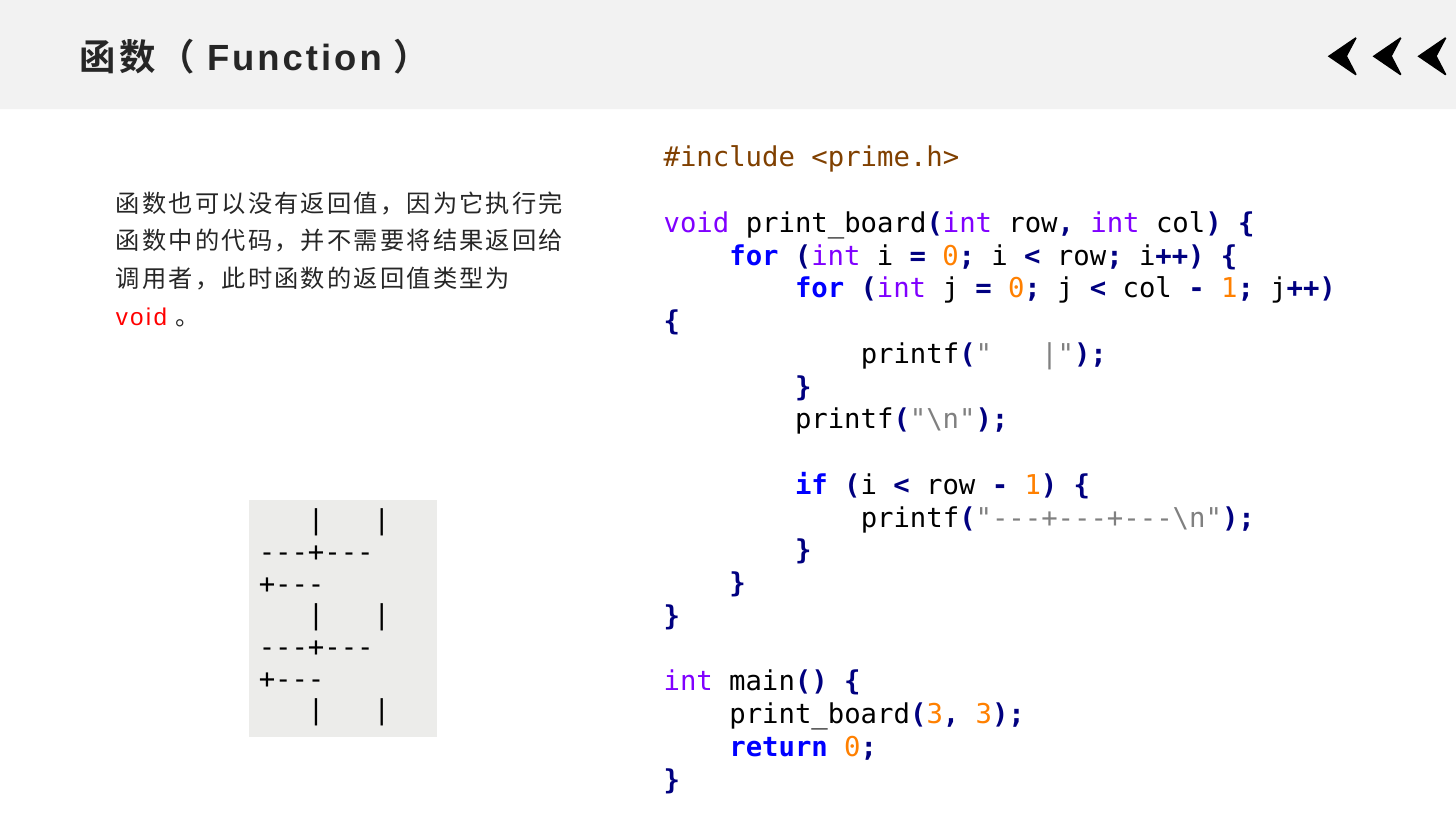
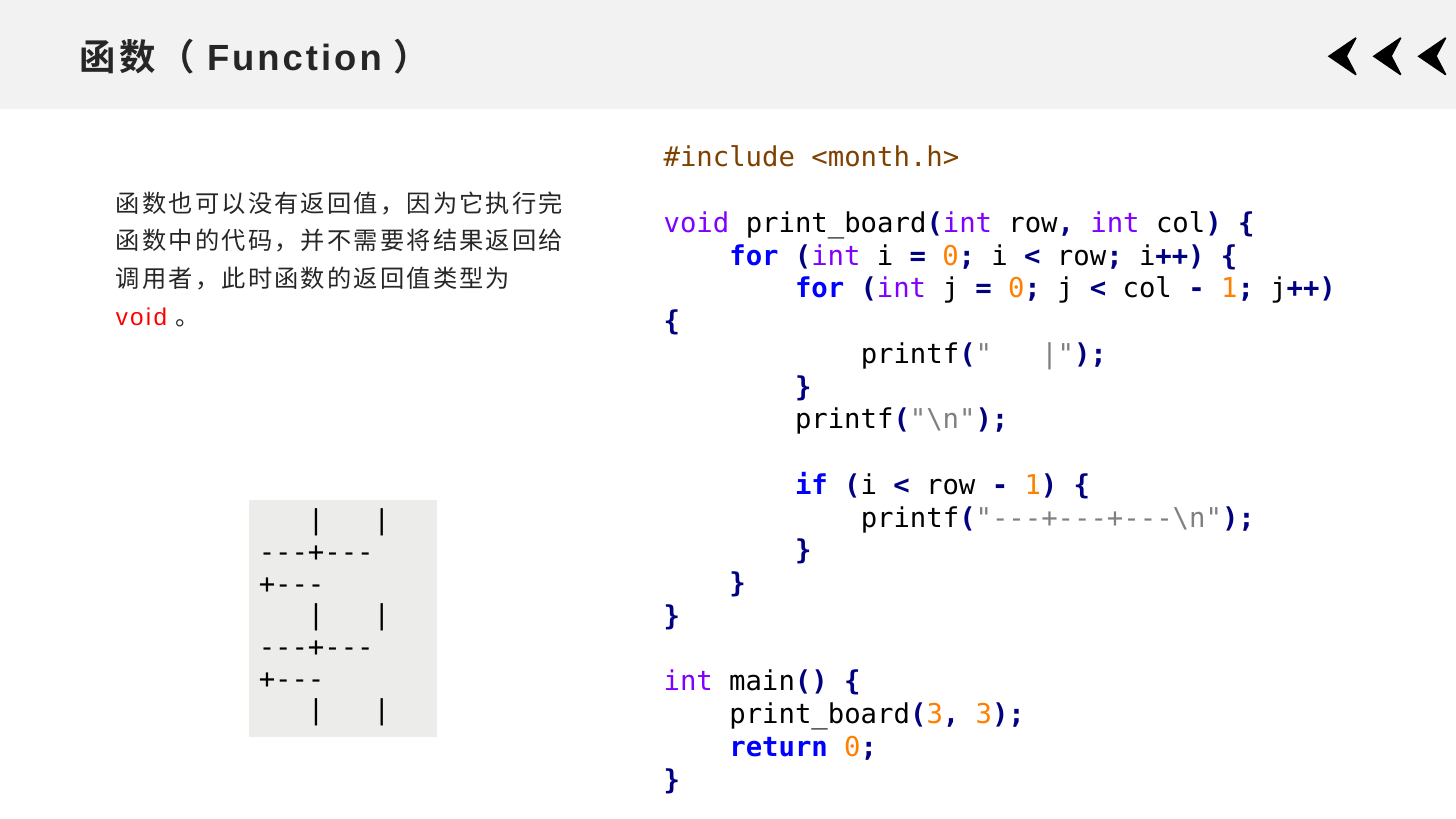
<prime.h>: <prime.h> -> <month.h> (885, 158)
